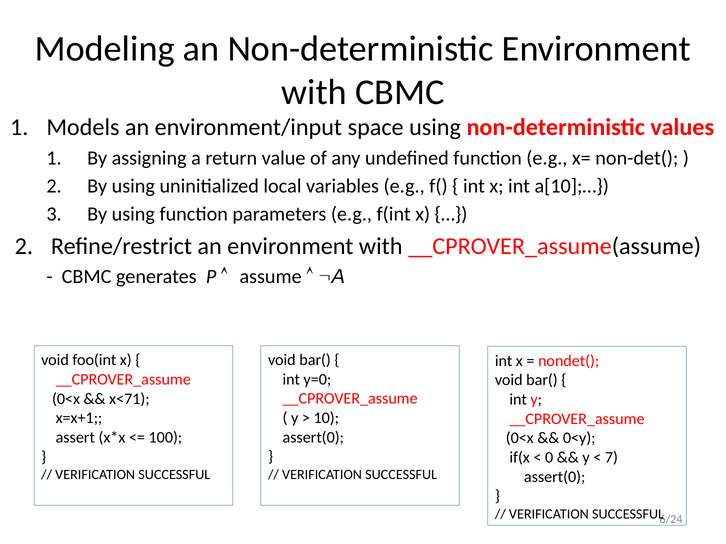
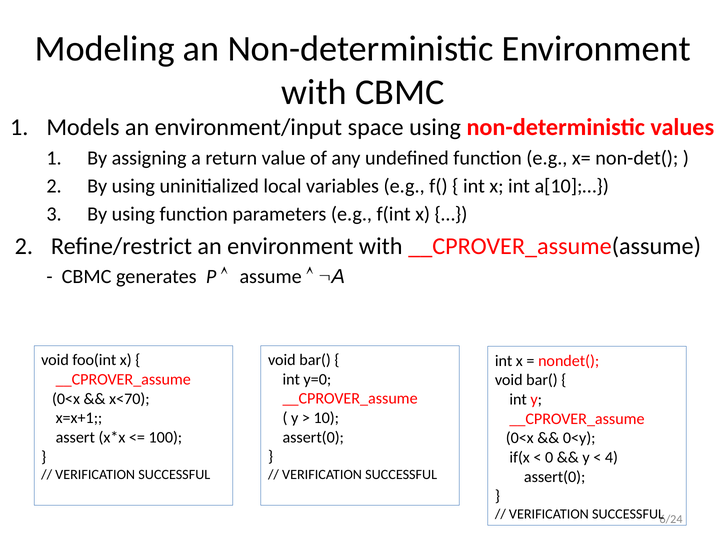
x<71: x<71 -> x<70 (129, 399)
7: 7 -> 4 (611, 458)
